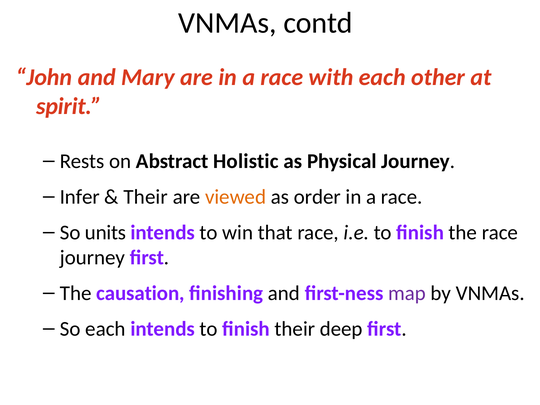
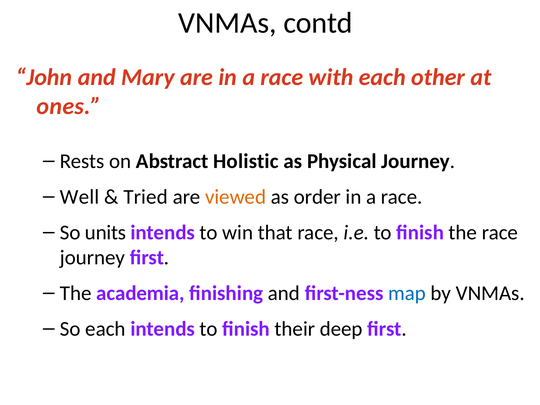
spirit: spirit -> ones (69, 106)
Infer: Infer -> Well (80, 197)
Their: Their -> Tried (146, 197)
causation: causation -> academia (140, 293)
map colour: purple -> blue (407, 293)
